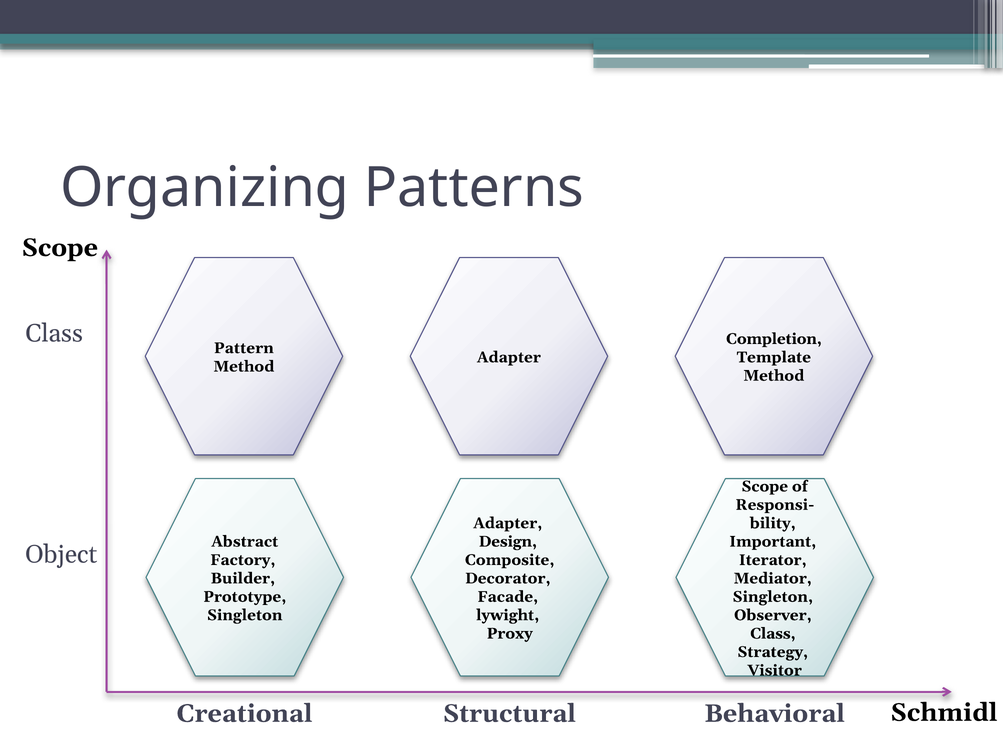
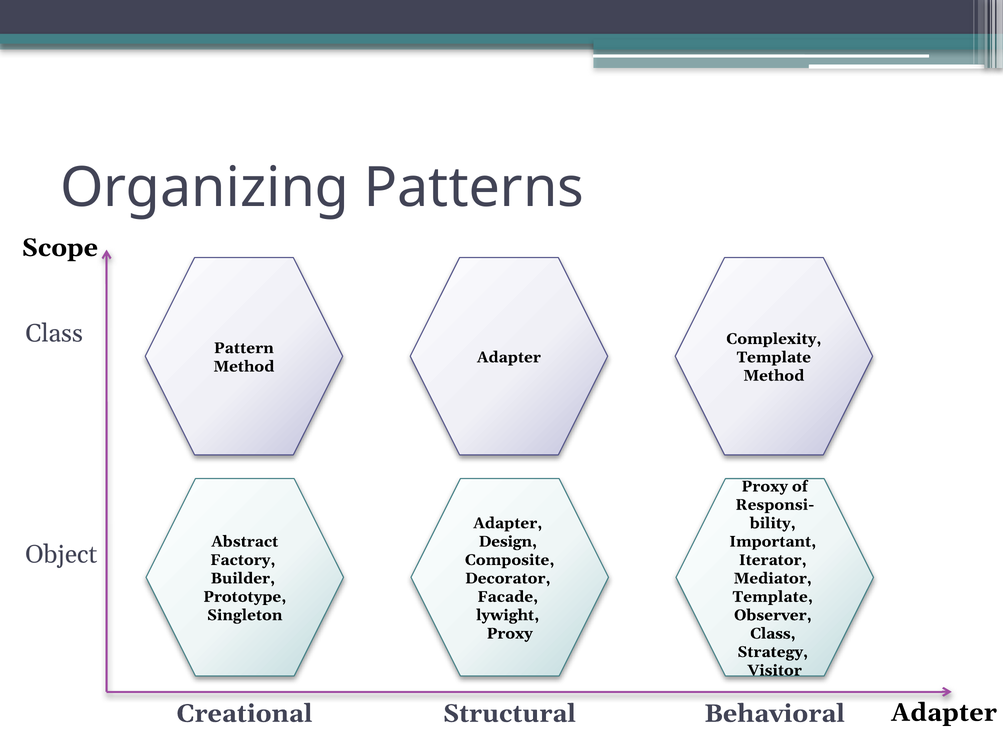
Completion: Completion -> Complexity (774, 339)
Scope: Scope -> Proxy (765, 487)
Singleton: Singleton -> Template (773, 597)
Schmidl: Schmidl -> Adapter (944, 713)
